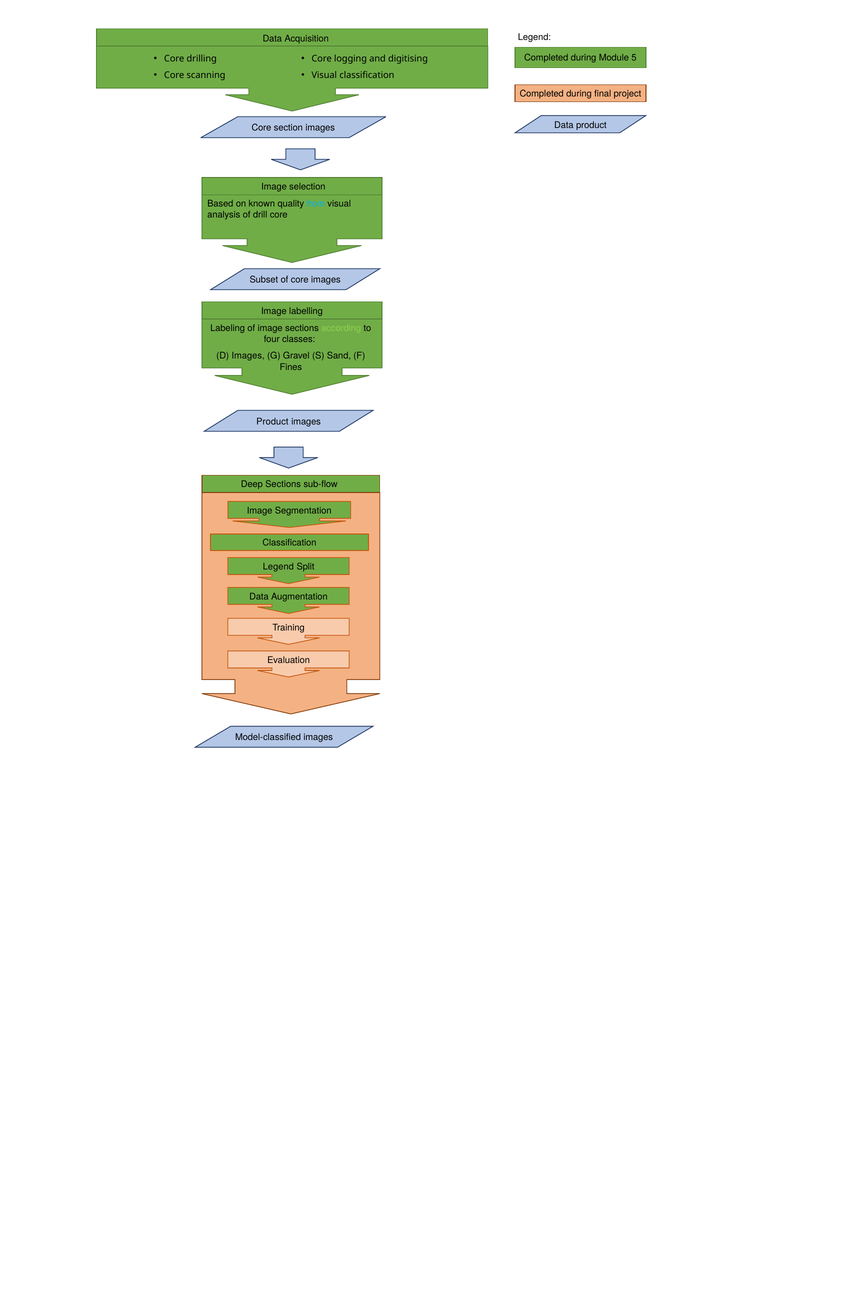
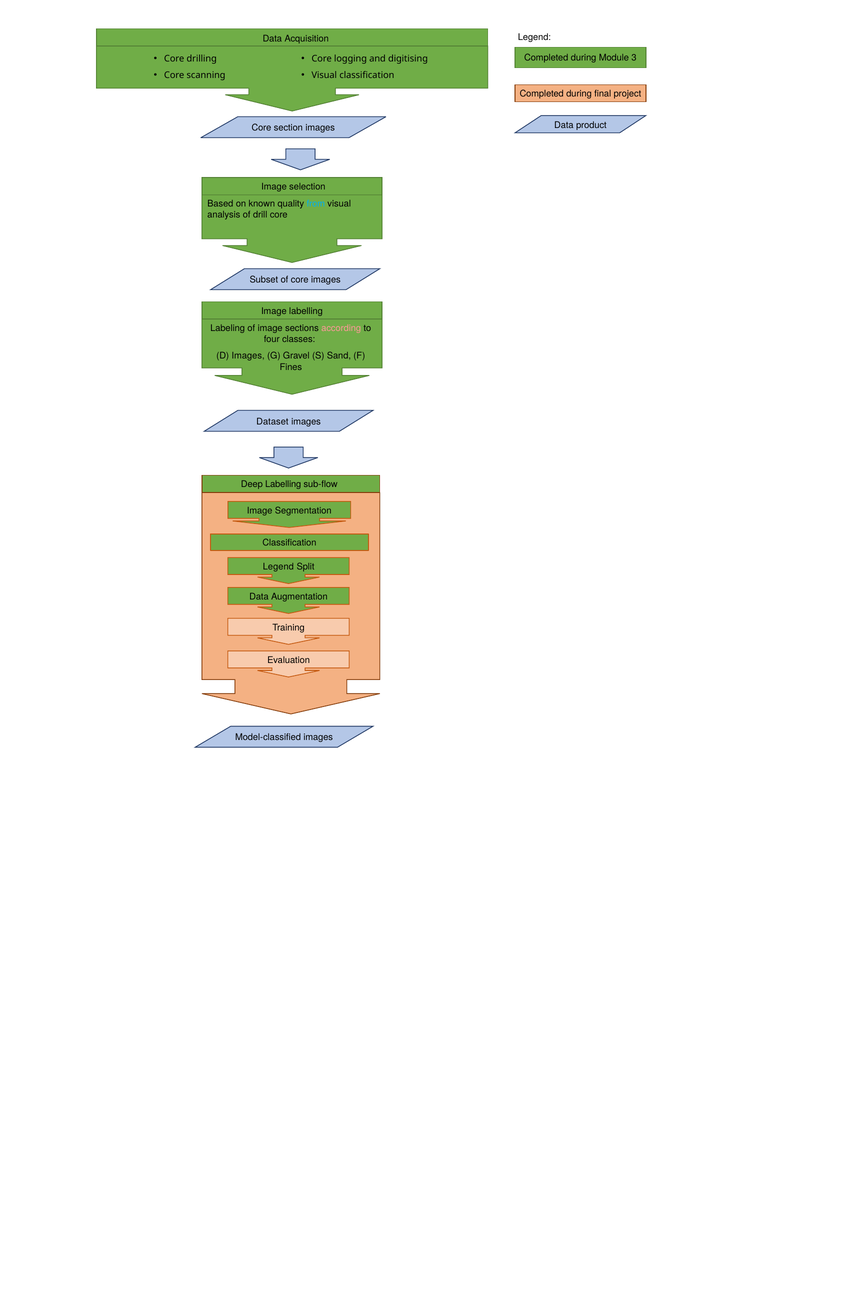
5: 5 -> 3 (634, 58)
according colour: light green -> pink (341, 328)
Product: Product -> Dataset (272, 421)
Deep Sections: Sections -> Labelling (283, 484)
